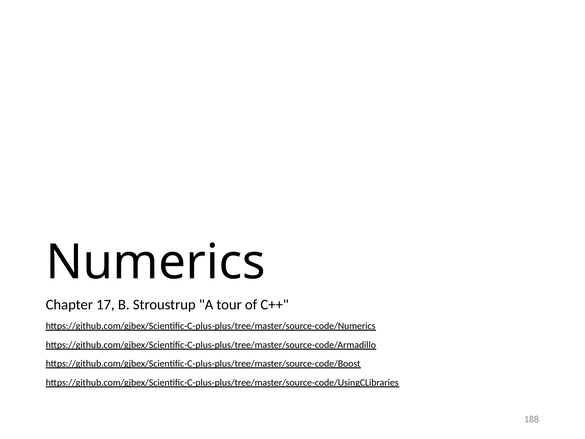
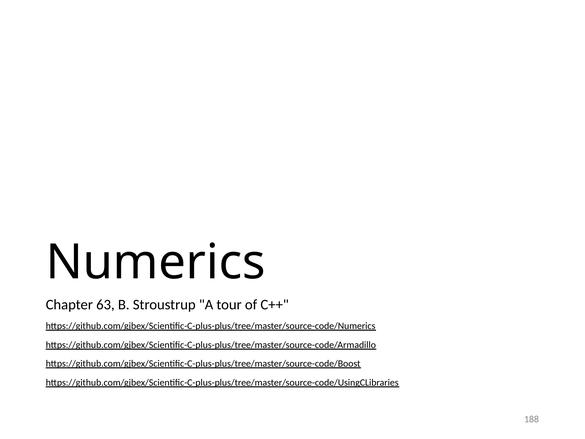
17: 17 -> 63 (105, 304)
